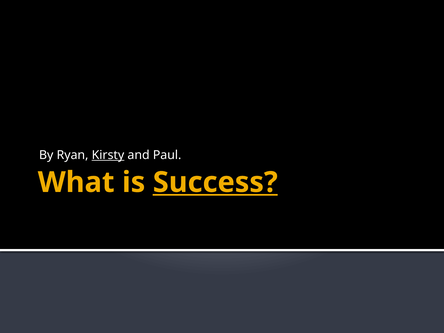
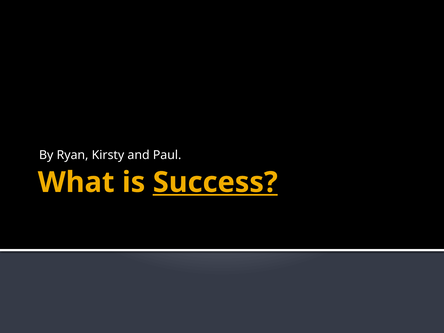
Kirsty underline: present -> none (108, 155)
